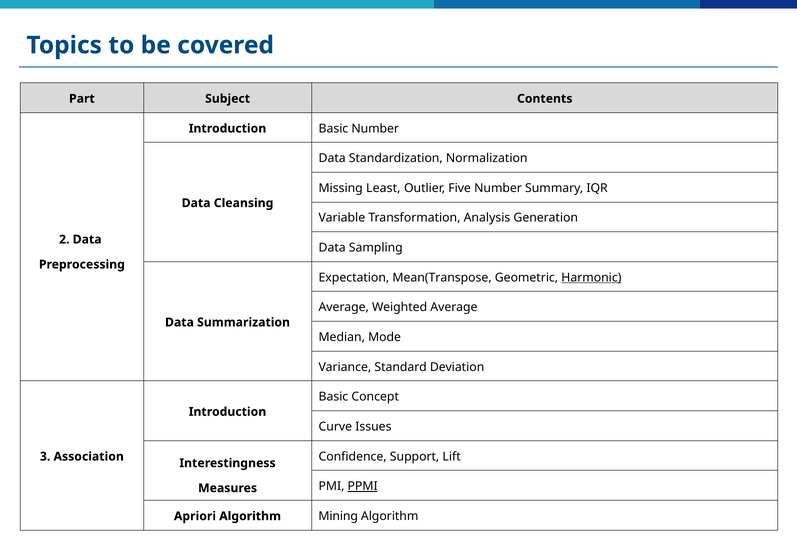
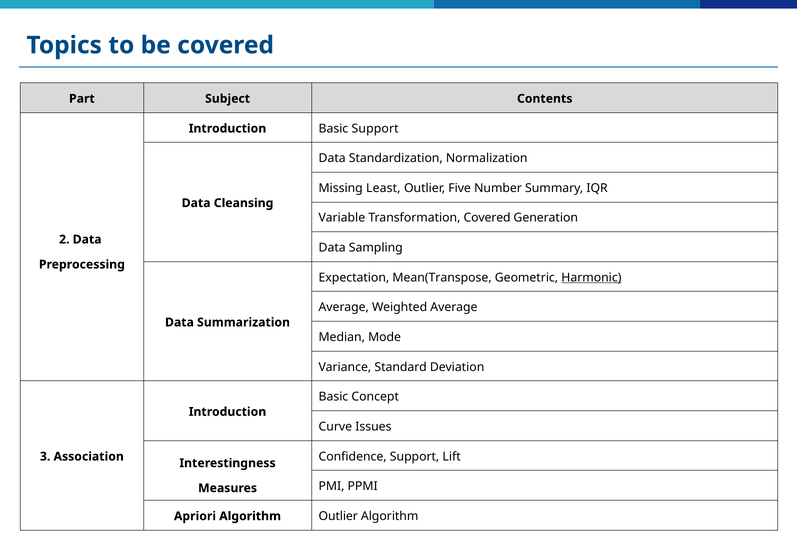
Basic Number: Number -> Support (375, 129)
Transformation Analysis: Analysis -> Covered (487, 218)
PPMI underline: present -> none (363, 487)
Algorithm Mining: Mining -> Outlier (338, 517)
